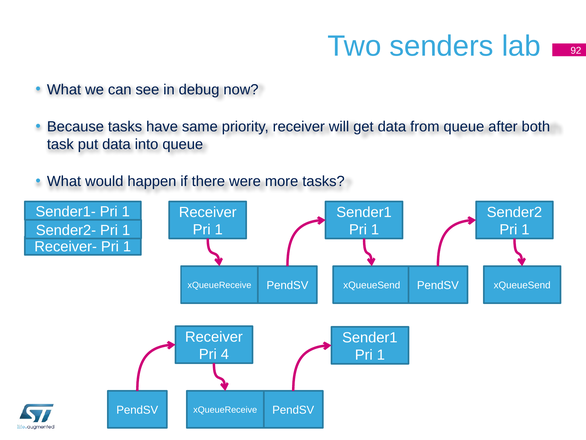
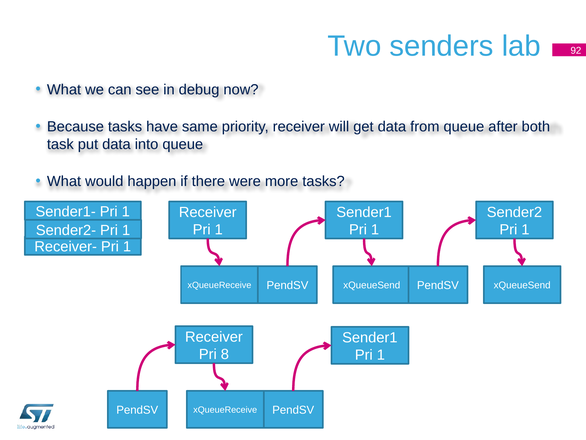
4: 4 -> 8 (225, 354)
